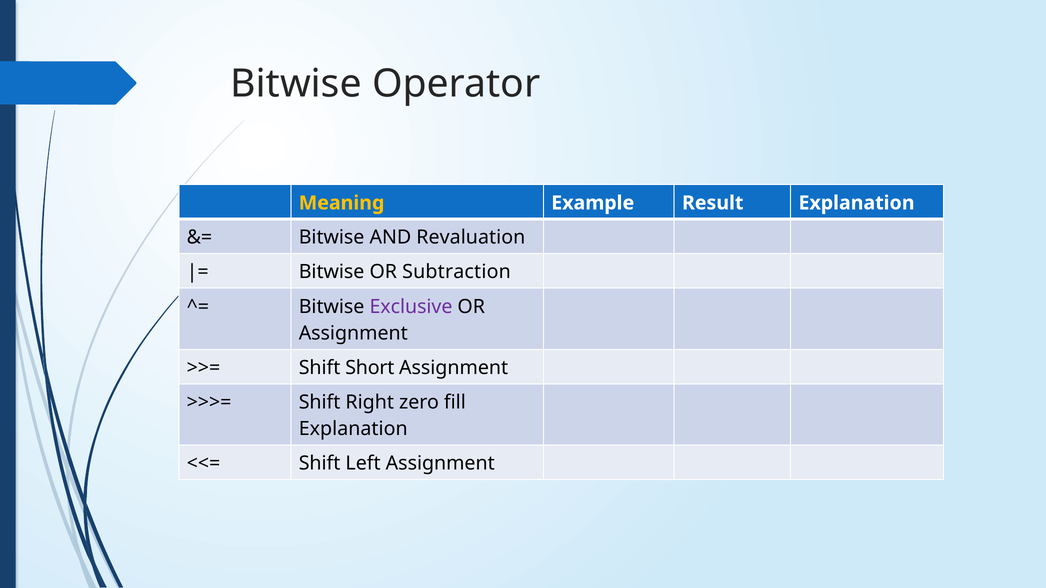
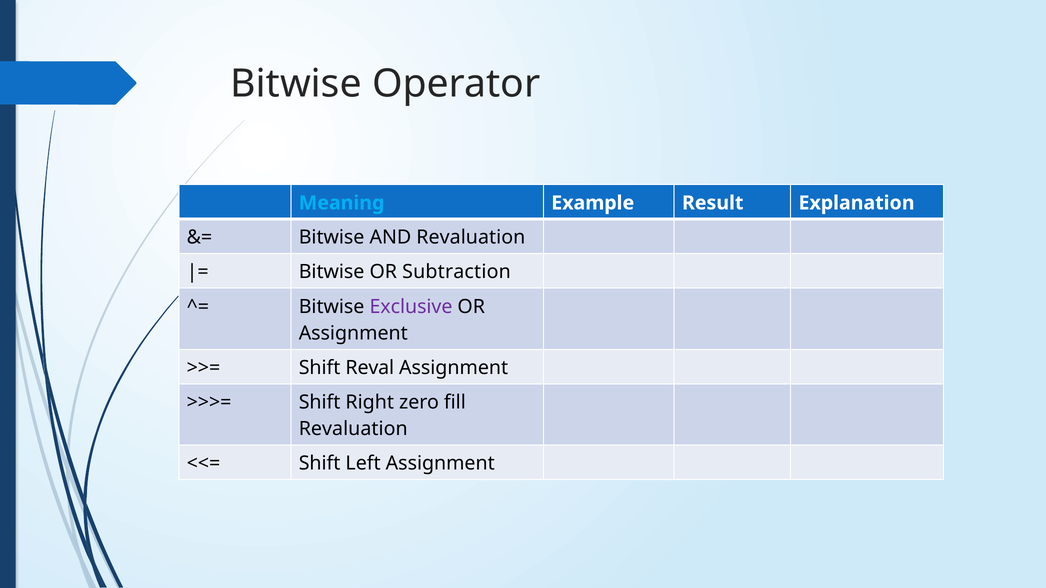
Meaning colour: yellow -> light blue (342, 203)
Short: Short -> Reval (370, 368)
Explanation: Explanation -> Revaluation (353, 429)
